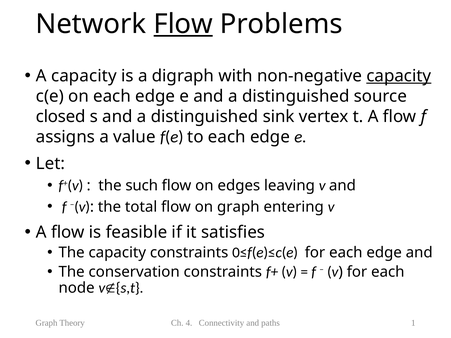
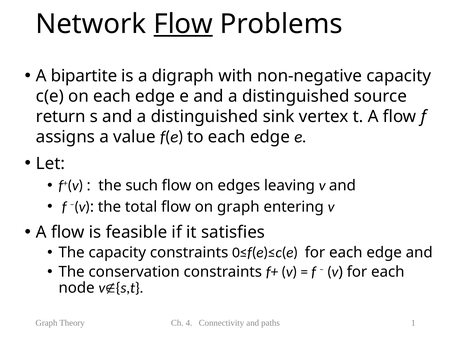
A capacity: capacity -> bipartite (84, 76)
capacity underline: present -> none (399, 76)
closed: closed -> return (61, 117)
